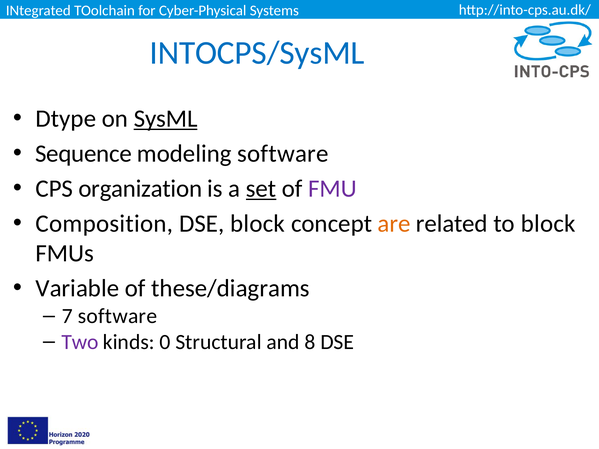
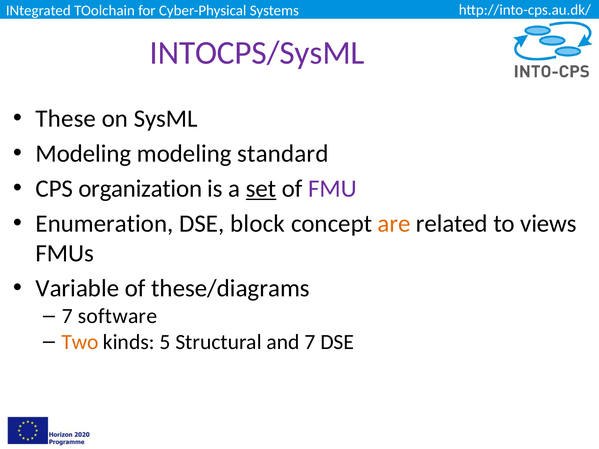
INTOCPS/SysML colour: blue -> purple (257, 53)
Dtype: Dtype -> These (66, 119)
SysML underline: present -> none (166, 119)
Sequence: Sequence -> Modeling (83, 154)
modeling software: software -> standard (283, 154)
Composition: Composition -> Enumeration (104, 224)
to block: block -> views (548, 224)
Two colour: purple -> orange (80, 342)
0: 0 -> 5 (165, 342)
and 8: 8 -> 7 (310, 342)
